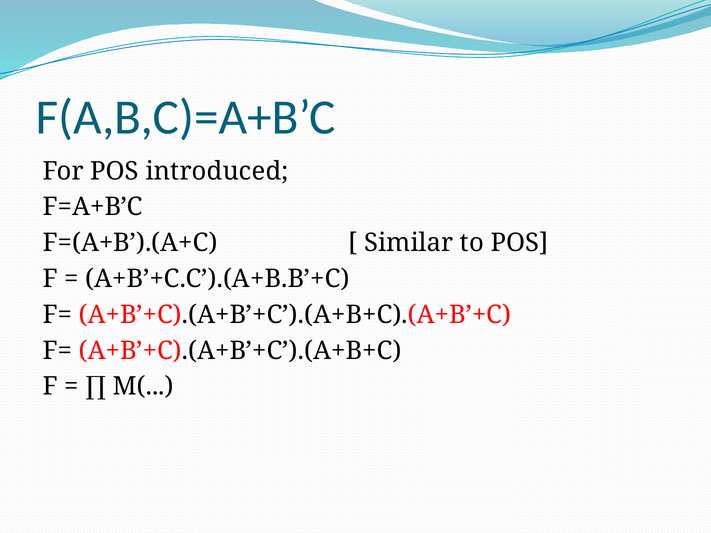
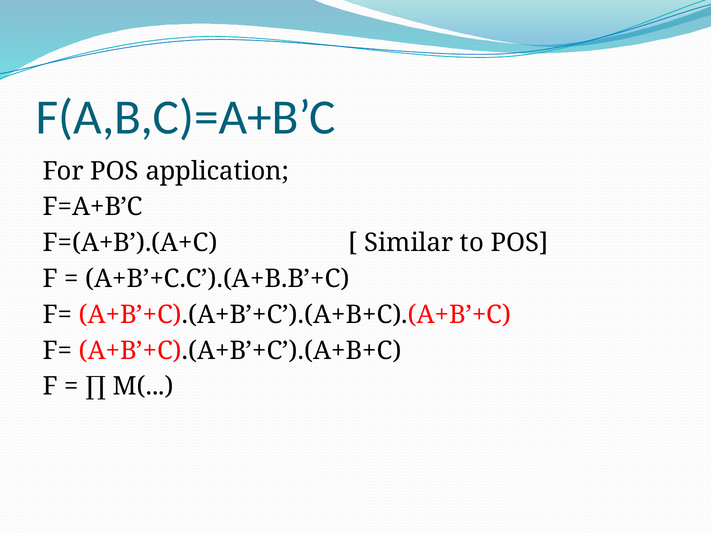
introduced: introduced -> application (217, 171)
